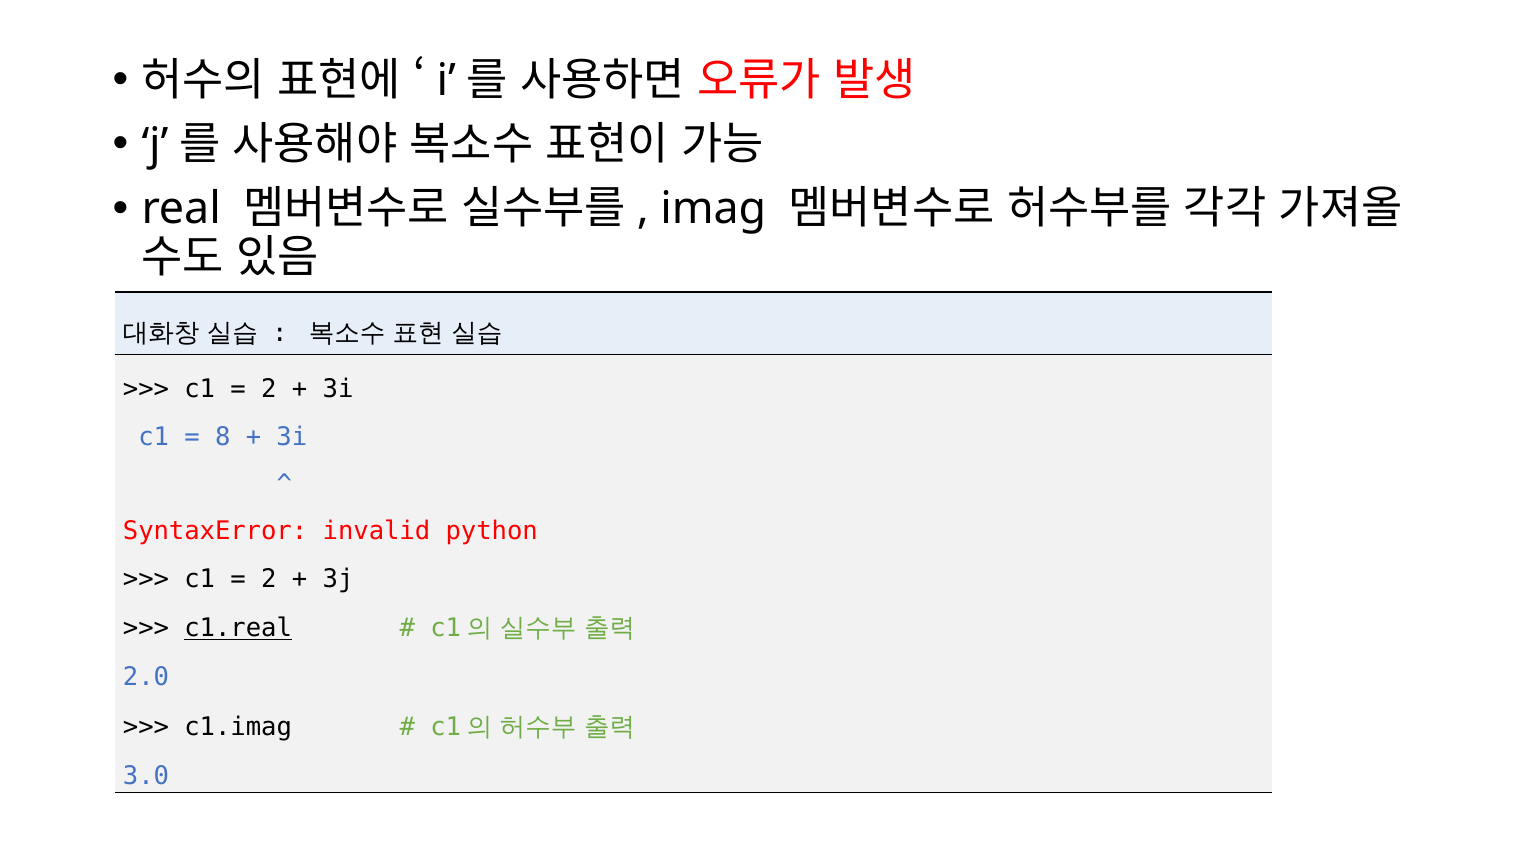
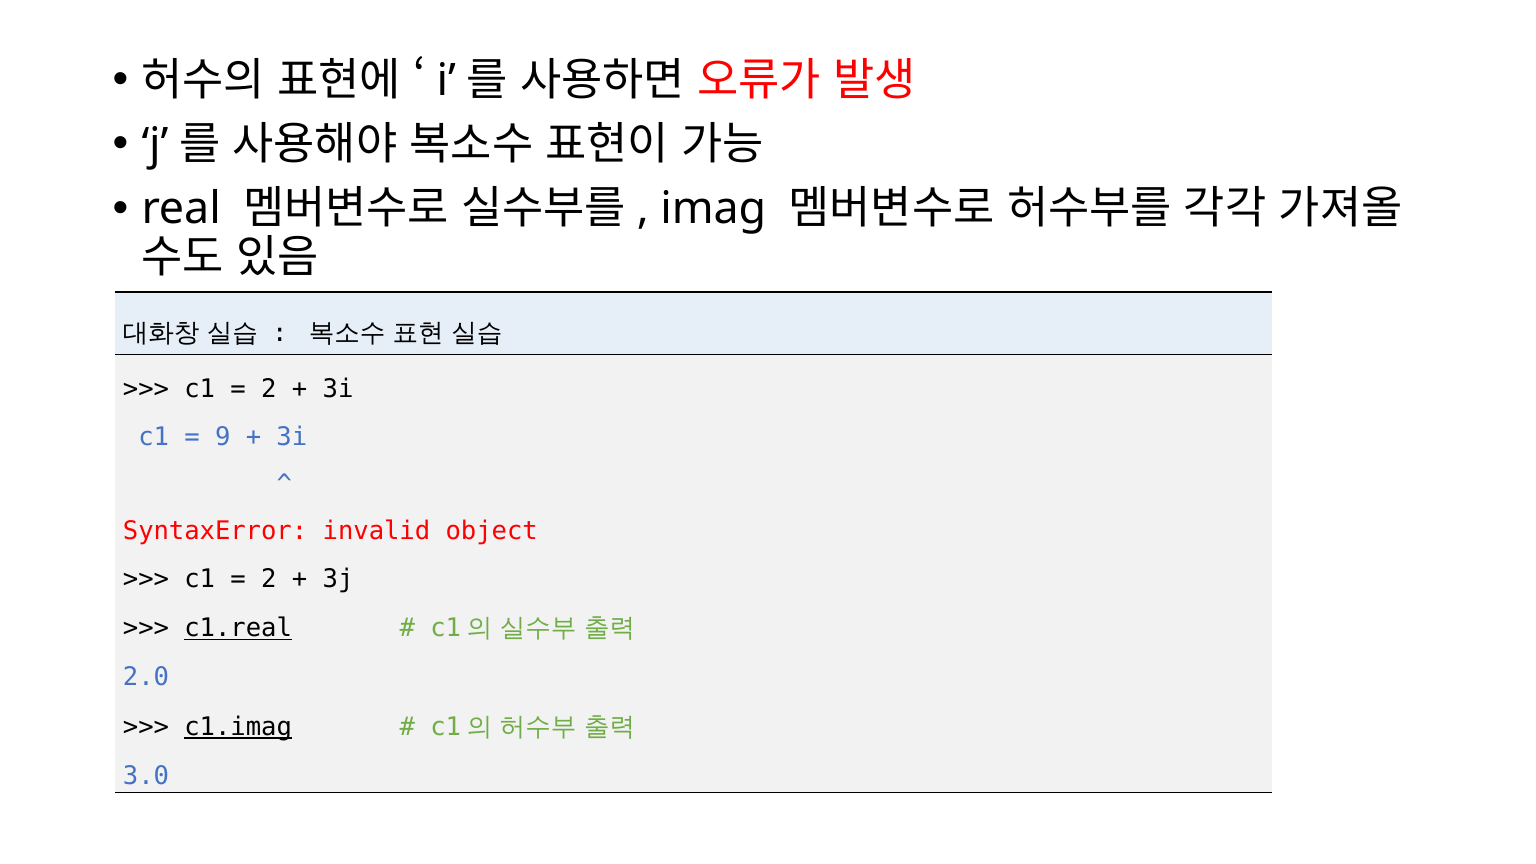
8: 8 -> 9 (223, 437)
python: python -> object (492, 531)
c1.imag underline: none -> present (238, 727)
